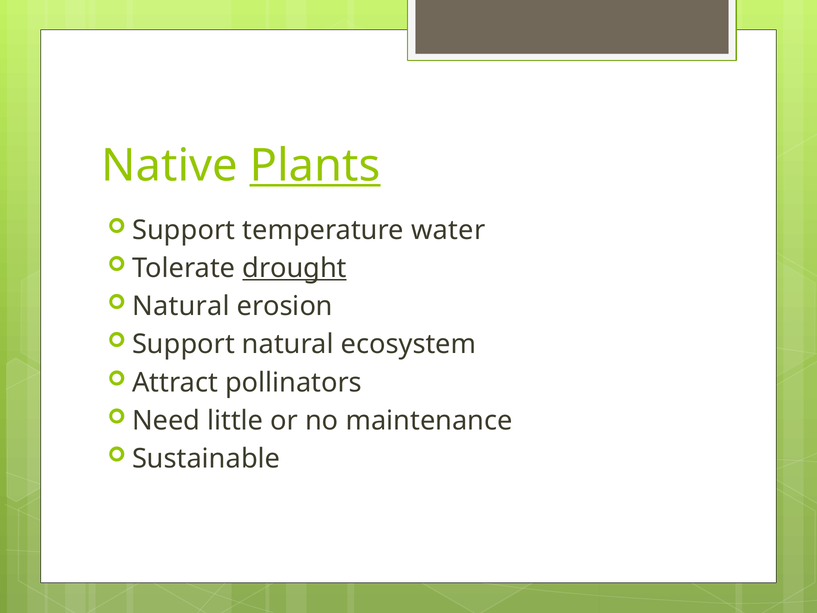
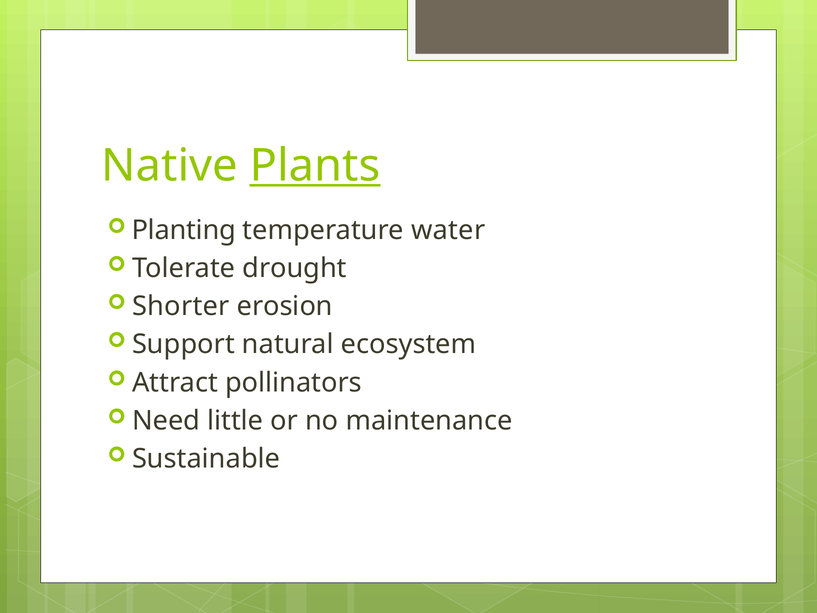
Support: Support -> Planting (184, 230)
drought underline: present -> none (295, 268)
Natural: Natural -> Shorter (181, 306)
